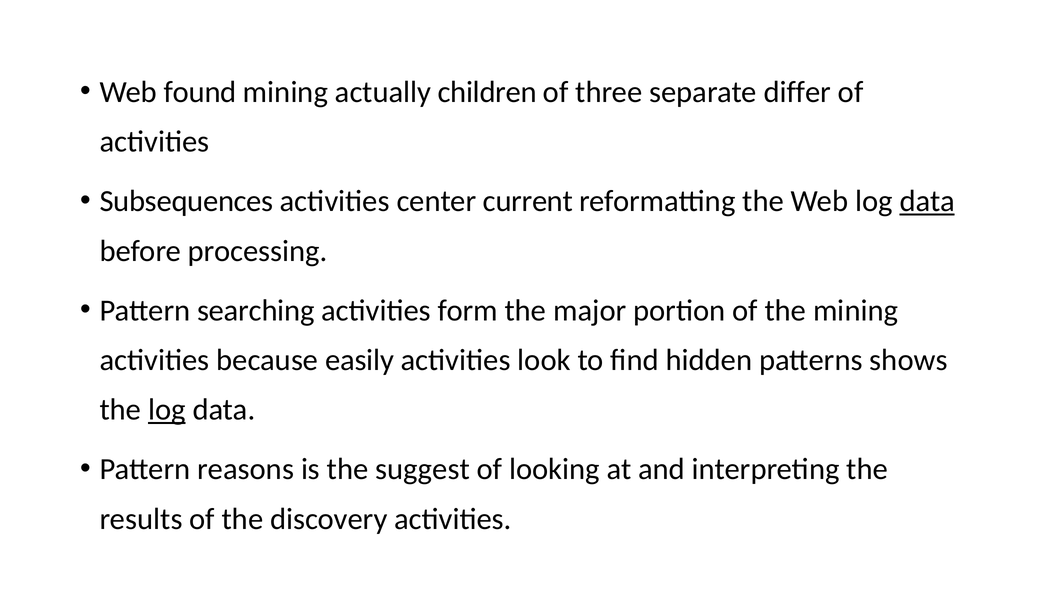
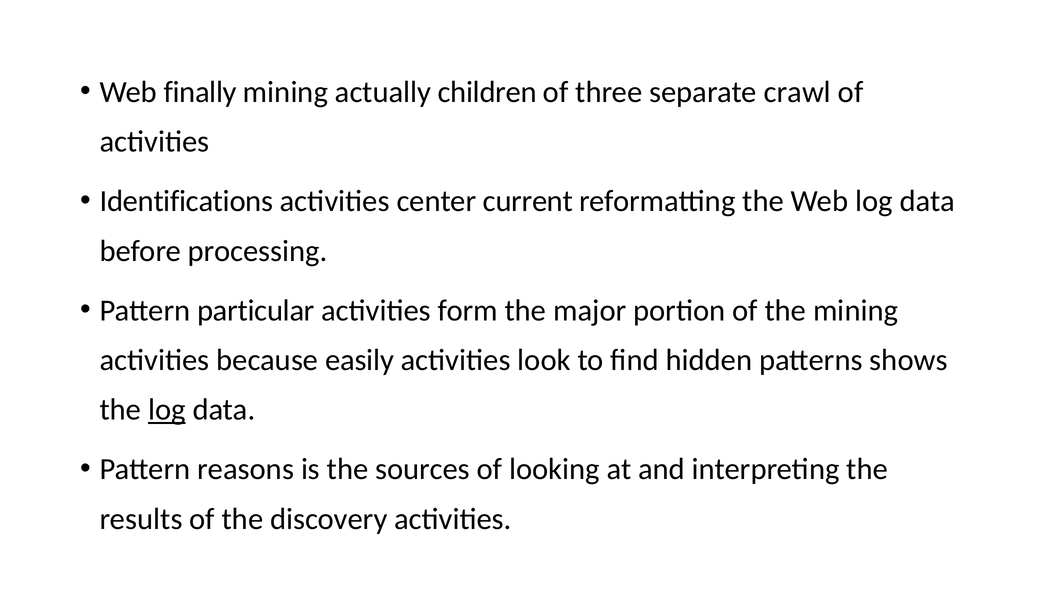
found: found -> finally (200, 92)
differ: differ -> crawl (797, 92)
Subsequences: Subsequences -> Identifications (186, 201)
data underline: present -> none (927, 201)
searching: searching -> particular (256, 311)
suggest: suggest -> sources (423, 469)
